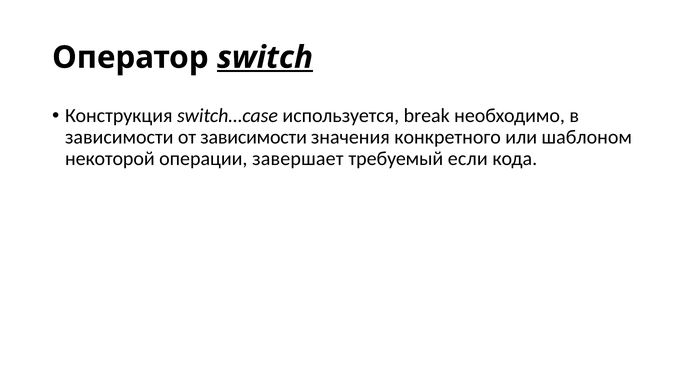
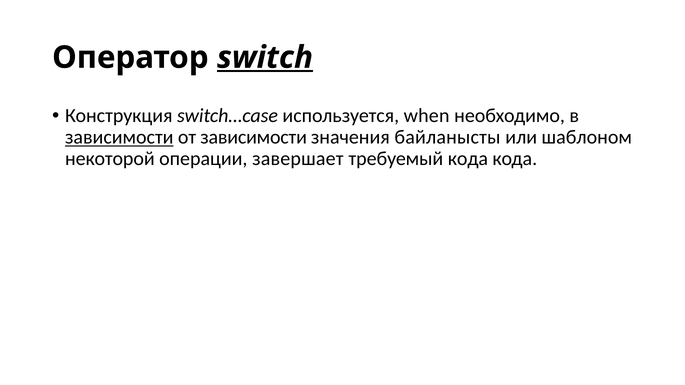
break: break -> when (427, 116)
зависимости underline: none -> present (119, 137)
конкретного: конкретного -> байланысты (447, 137)
требуемый если: если -> кода (468, 159)
